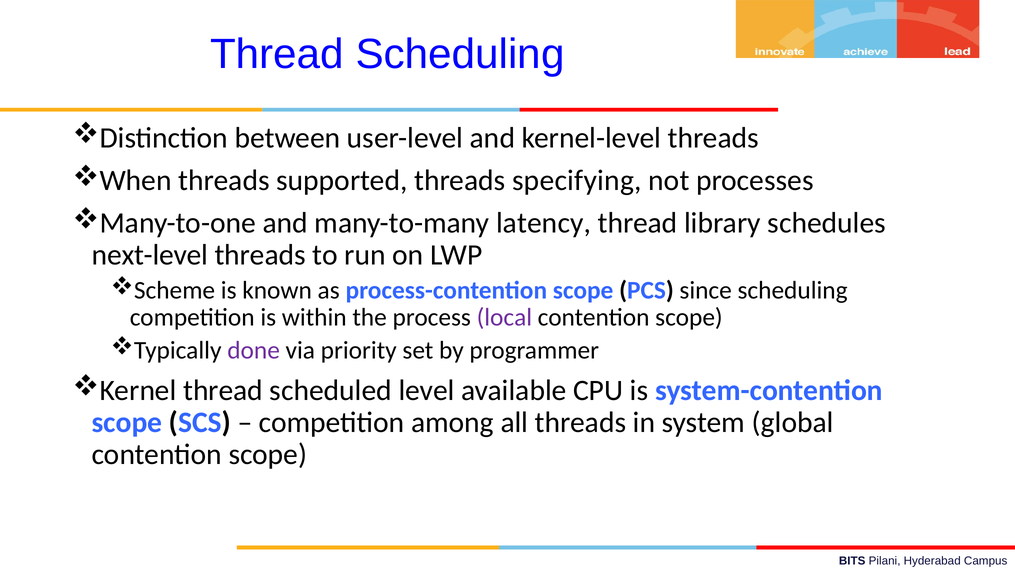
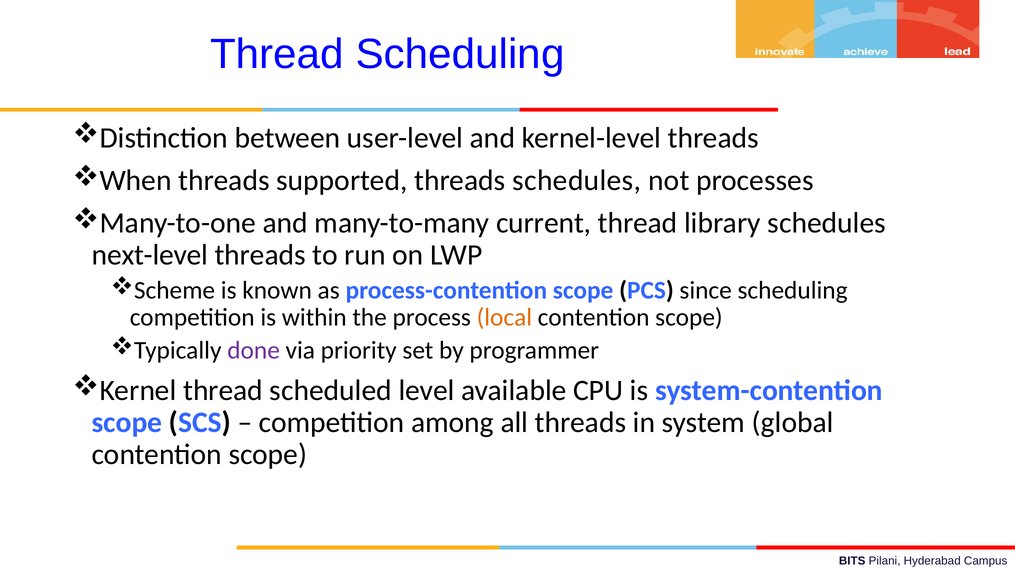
threads specifying: specifying -> schedules (577, 181)
latency: latency -> current (544, 223)
local colour: purple -> orange (504, 318)
